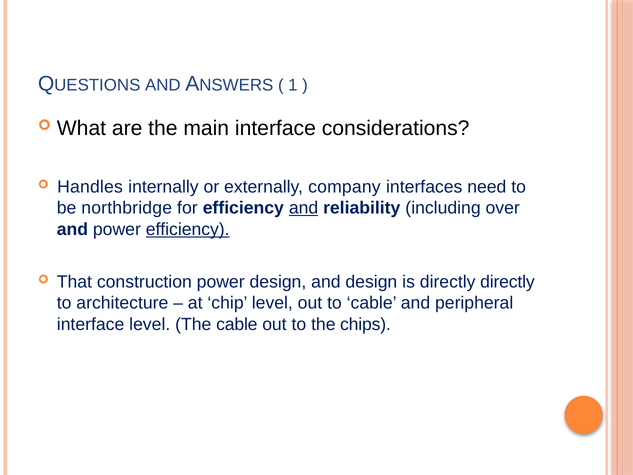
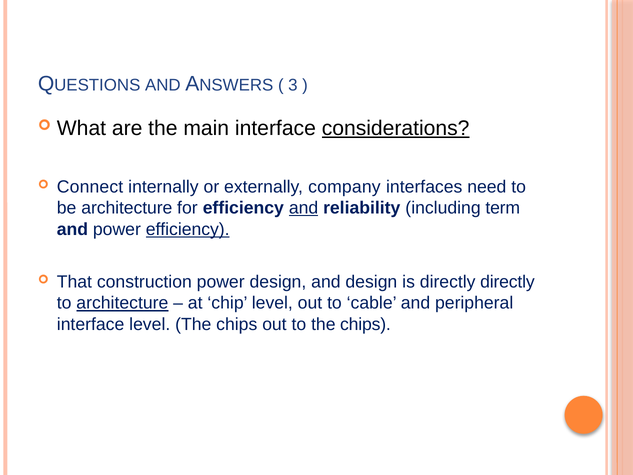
1: 1 -> 3 (293, 85)
considerations underline: none -> present (396, 128)
Handles: Handles -> Connect (90, 187)
be northbridge: northbridge -> architecture (127, 208)
over: over -> term (503, 208)
architecture underline: none -> present (122, 303)
level The cable: cable -> chips (237, 324)
